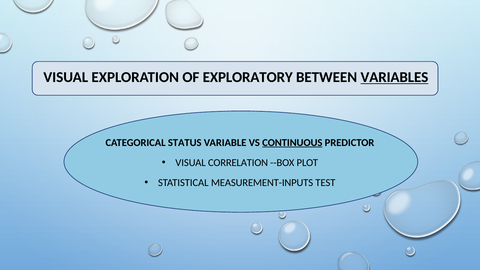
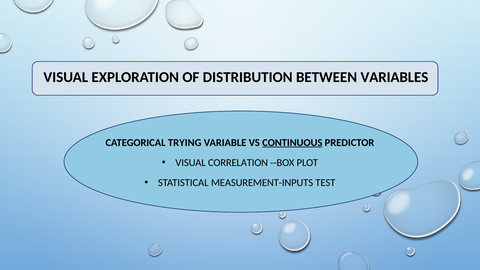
EXPLORATORY: EXPLORATORY -> DISTRIBUTION (248, 77)
VARIABLES underline: present -> none (394, 77)
STATUS: STATUS -> TRYING (185, 143)
